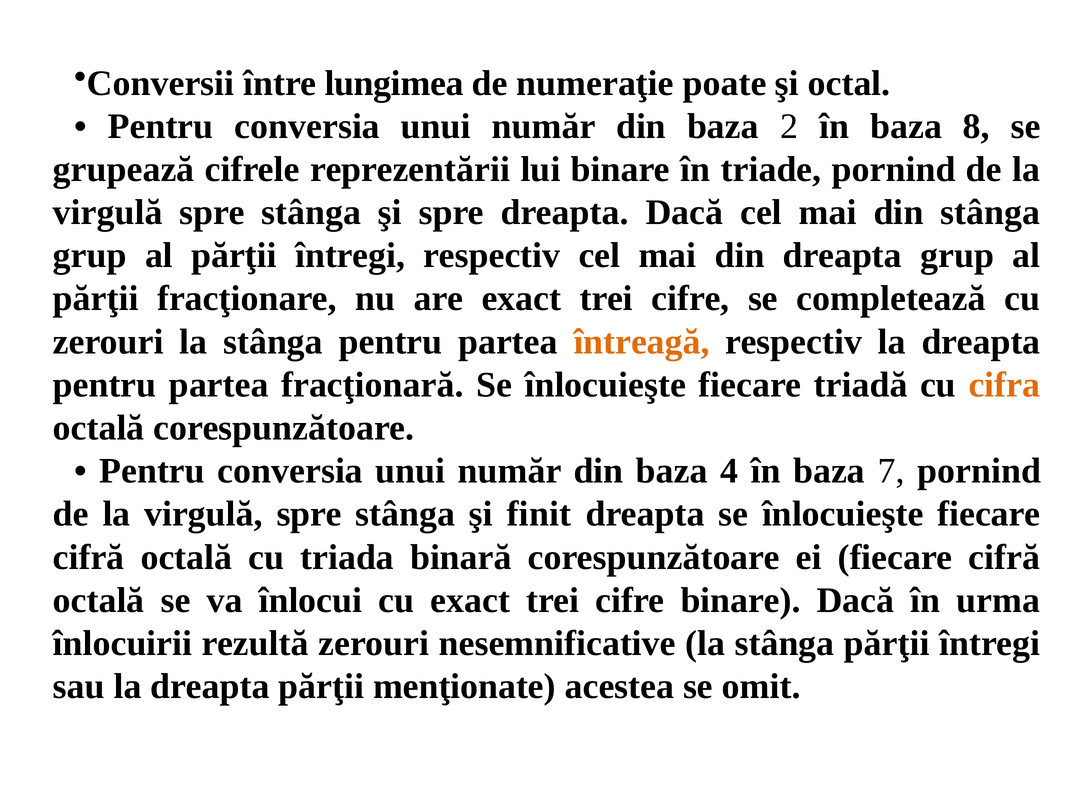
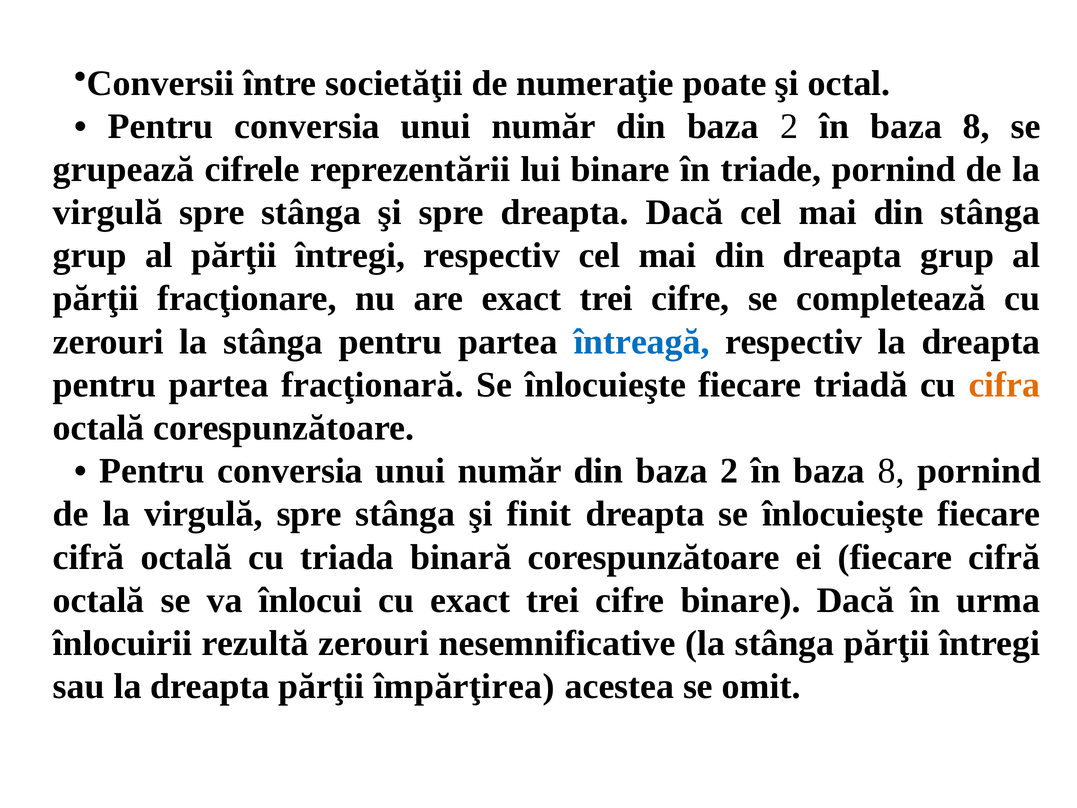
lungimea: lungimea -> societăţii (394, 83)
întreagă colour: orange -> blue (642, 342)
4: 4 -> 2 (729, 471)
7: 7 -> 8 (891, 471)
menţionate: menţionate -> împărţirea (464, 686)
